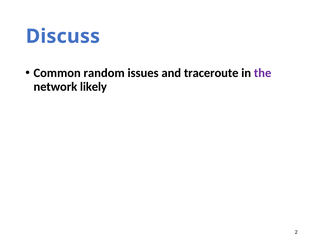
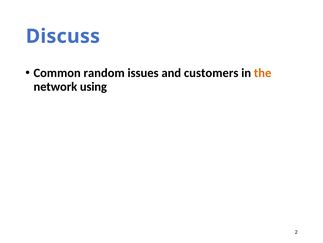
traceroute: traceroute -> customers (211, 73)
the colour: purple -> orange (263, 73)
likely: likely -> using (93, 86)
